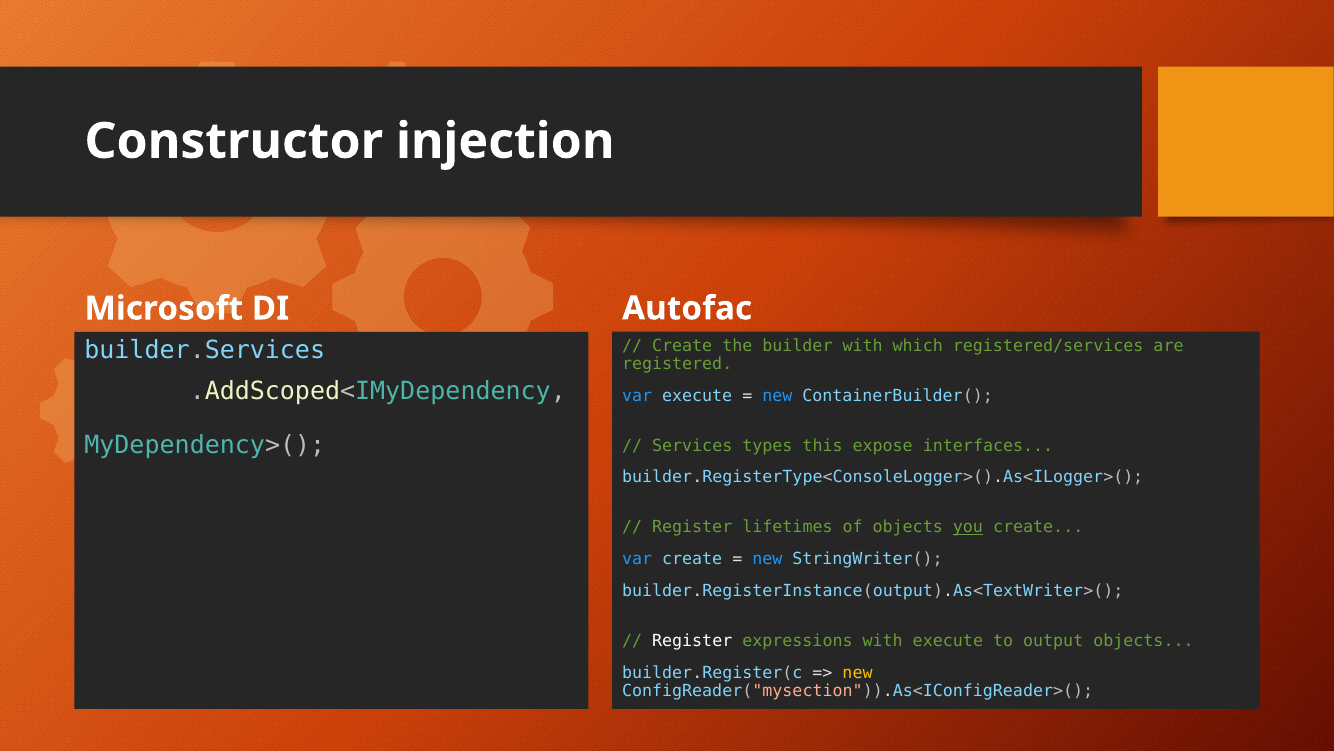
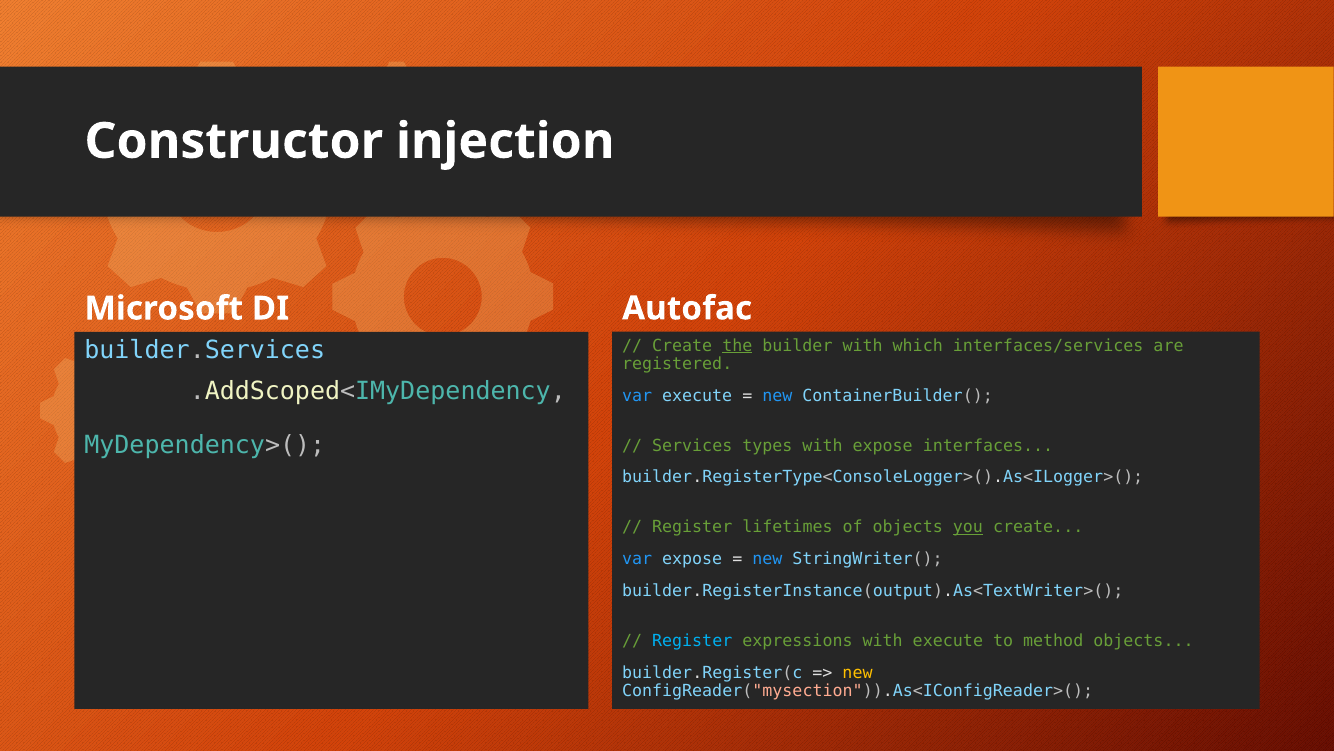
the underline: none -> present (737, 345)
registered/services: registered/services -> interfaces/services (1048, 345)
types this: this -> with (823, 445)
var create: create -> expose (692, 559)
Register colour: white -> light blue (692, 641)
output: output -> method (1053, 641)
